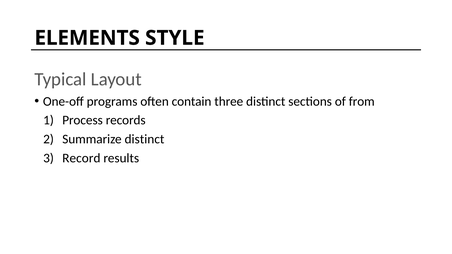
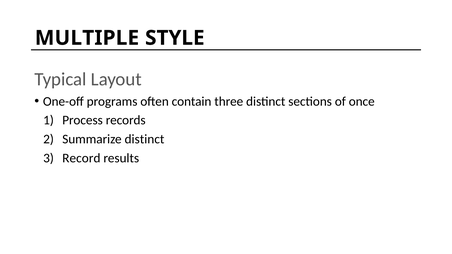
ELEMENTS: ELEMENTS -> MULTIPLE (87, 38)
from: from -> once (362, 101)
